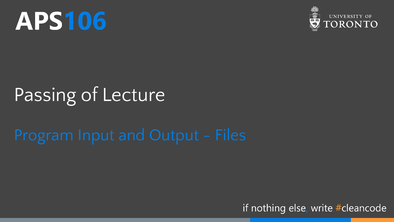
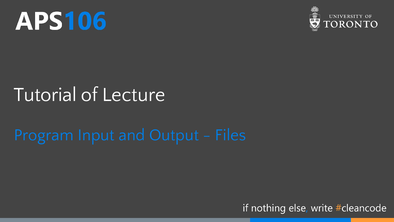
Passing: Passing -> Tutorial (45, 94)
